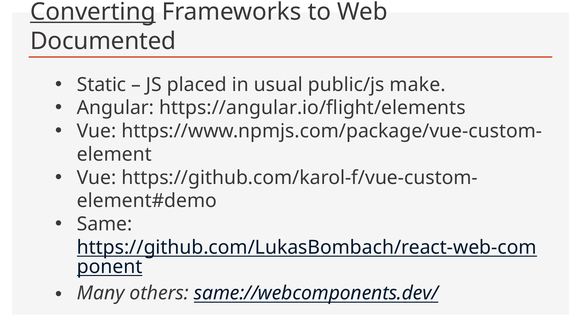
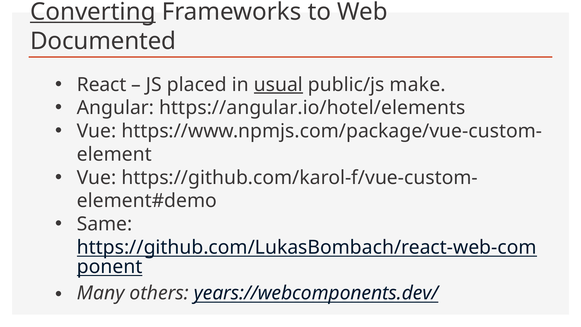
Static: Static -> React (102, 85)
usual underline: none -> present (278, 85)
https://angular.io/flight/elements: https://angular.io/flight/elements -> https://angular.io/hotel/elements (312, 108)
same://webcomponents.dev/: same://webcomponents.dev/ -> years://webcomponents.dev/ (316, 293)
